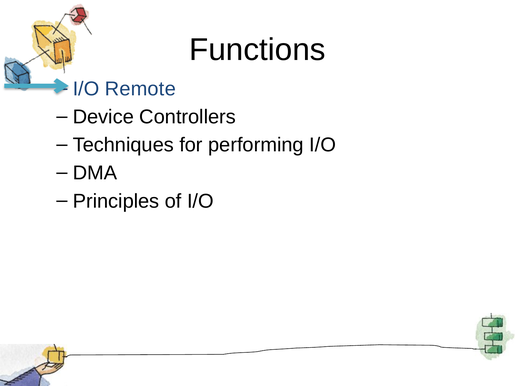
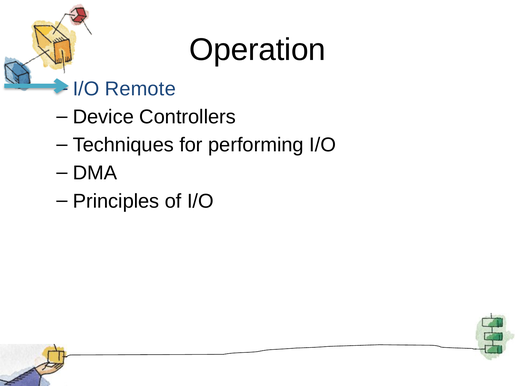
Functions: Functions -> Operation (258, 50)
